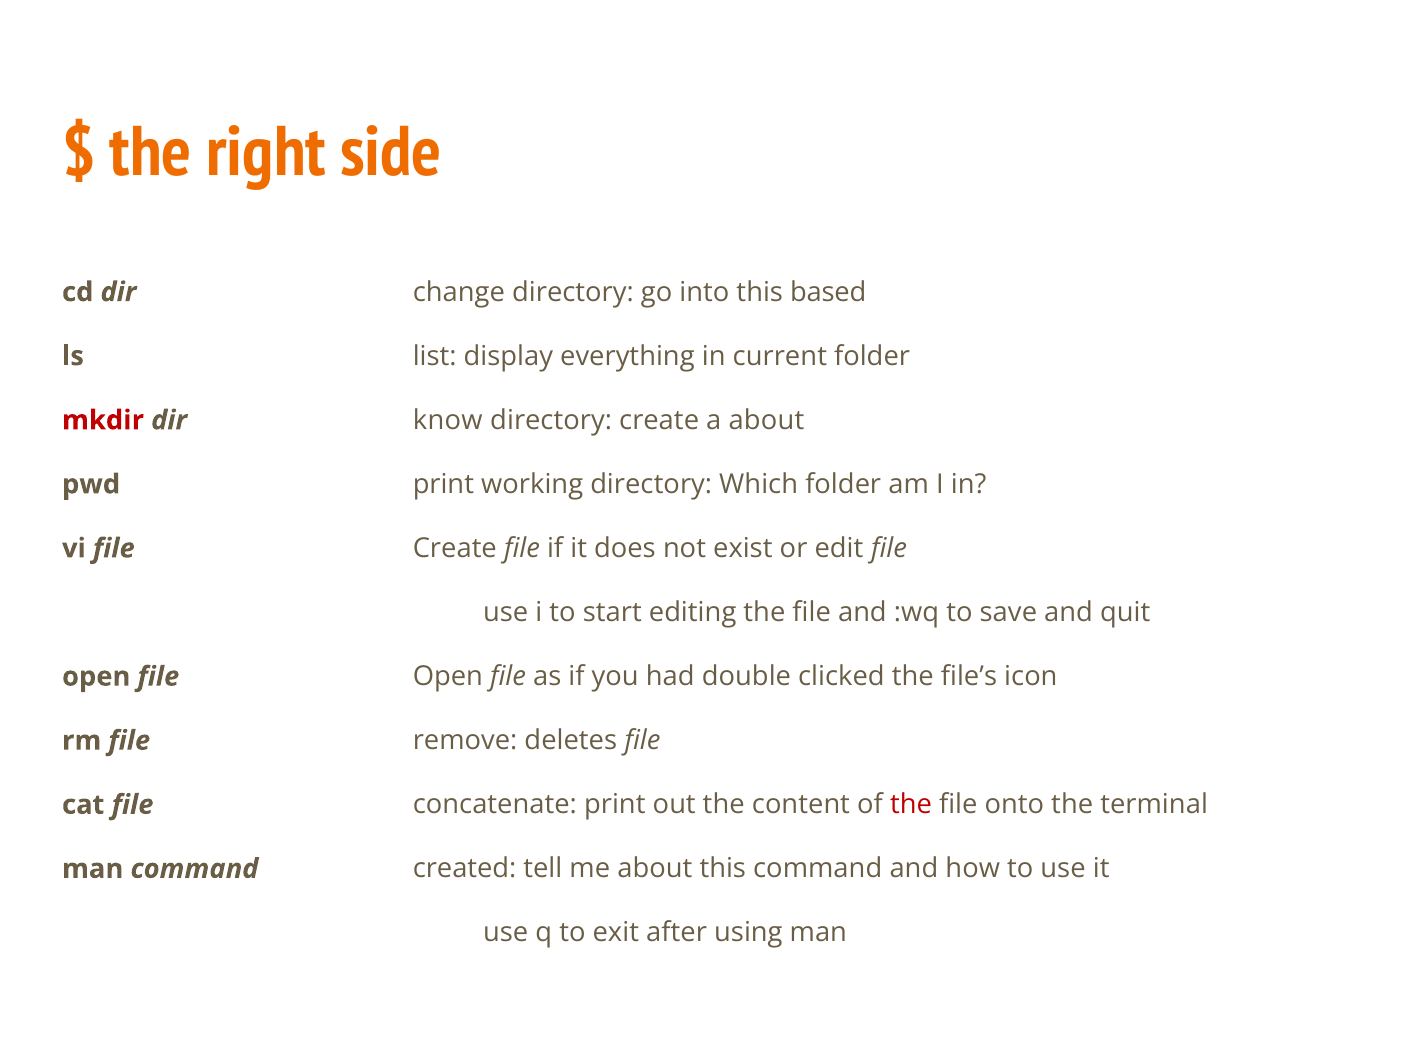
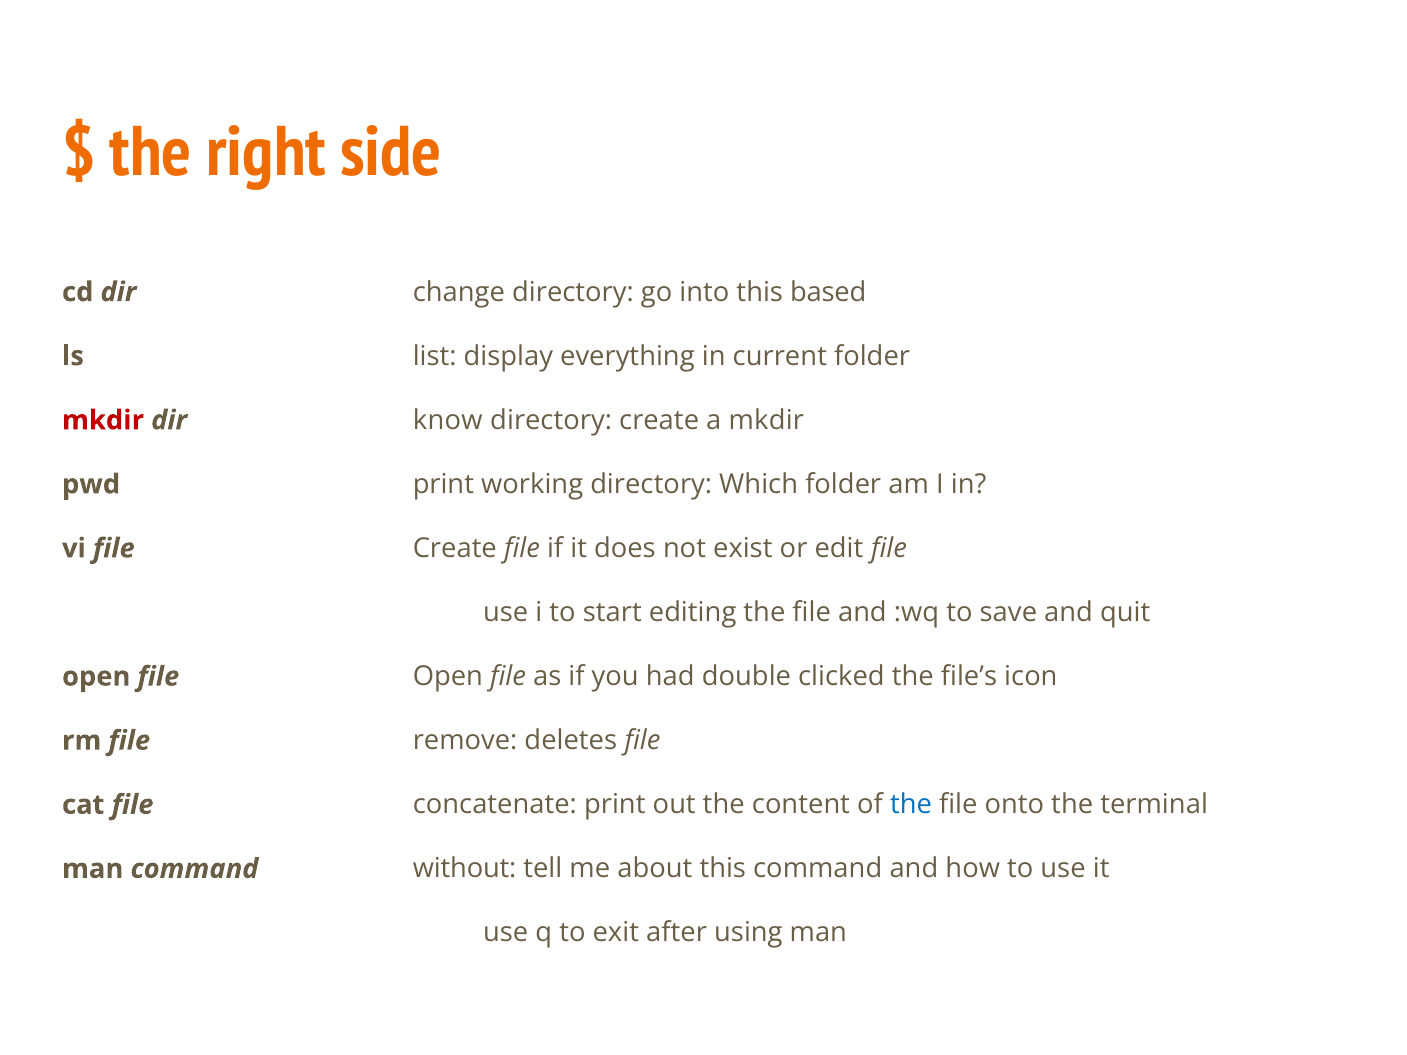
a about: about -> mkdir (766, 420)
the colour: red -> blue (911, 805)
created: created -> without (465, 869)
